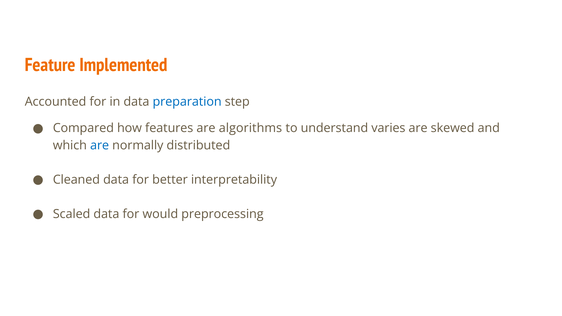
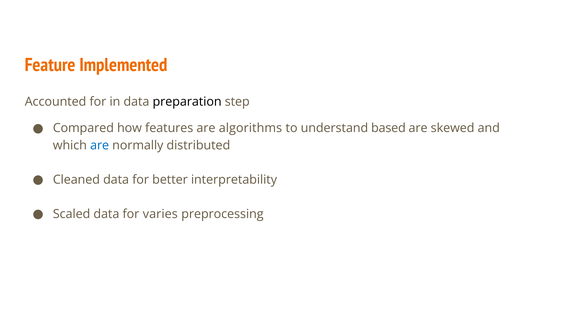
preparation colour: blue -> black (187, 102)
varies: varies -> based (388, 128)
would: would -> varies (160, 214)
